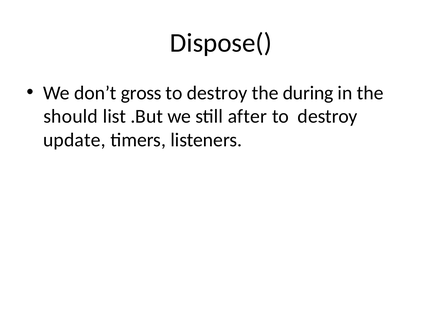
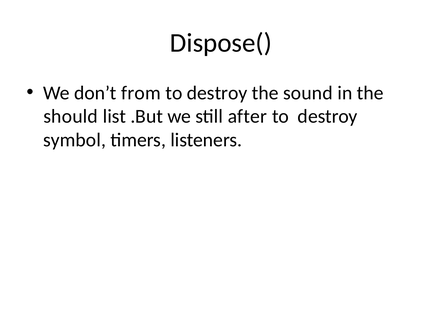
gross: gross -> from (141, 93)
during: during -> sound (308, 93)
update: update -> symbol (75, 140)
